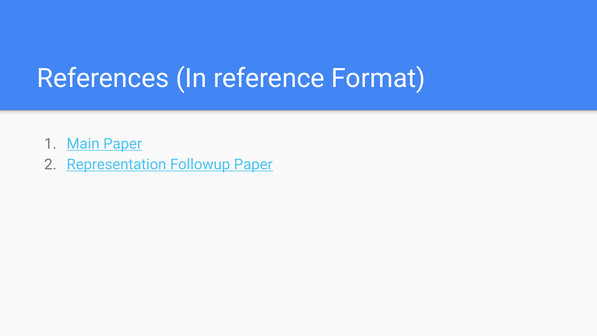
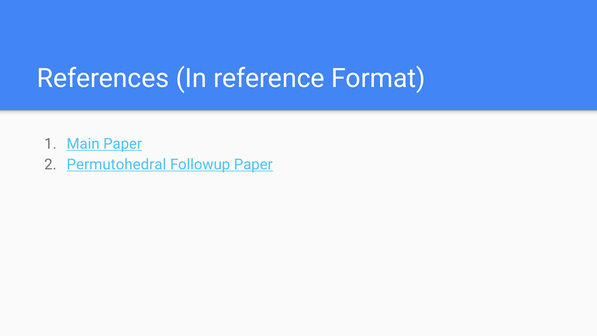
Representation: Representation -> Permutohedral (116, 165)
